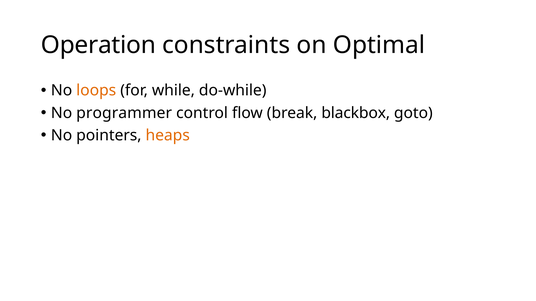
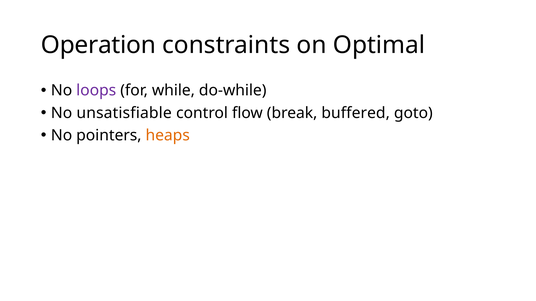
loops colour: orange -> purple (96, 91)
programmer: programmer -> unsatisfiable (124, 113)
blackbox: blackbox -> buffered (356, 113)
